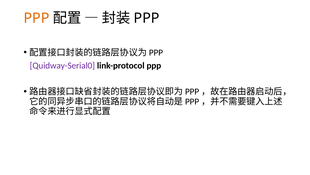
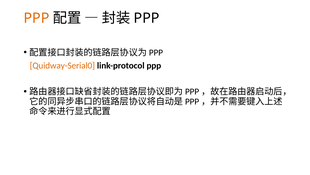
Quidway-Serial0 colour: purple -> orange (62, 65)
